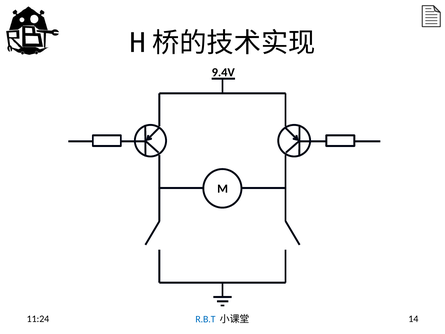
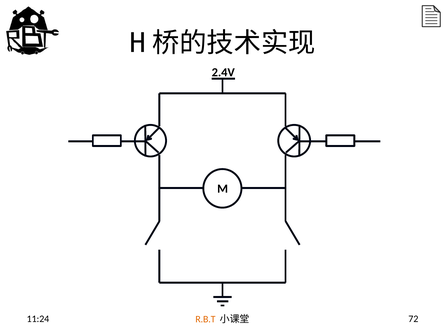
9.4V: 9.4V -> 2.4V (223, 72)
14: 14 -> 72 (413, 319)
R.B.T colour: blue -> orange (205, 319)
